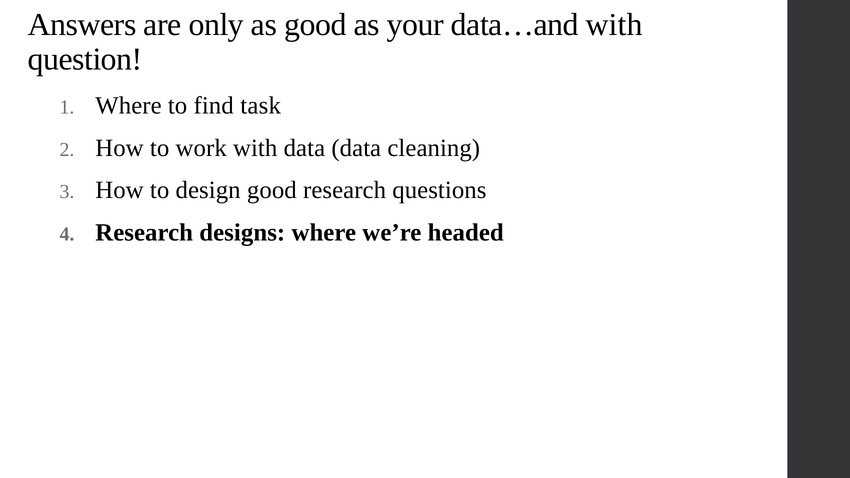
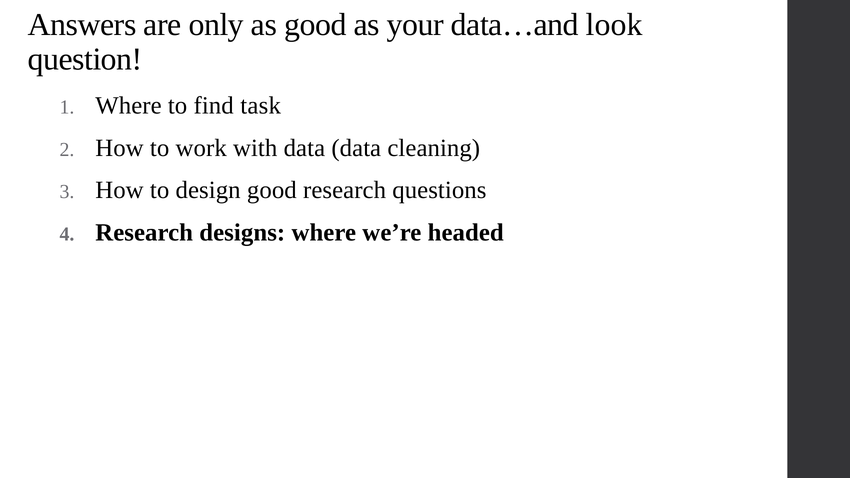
data…and with: with -> look (614, 25)
